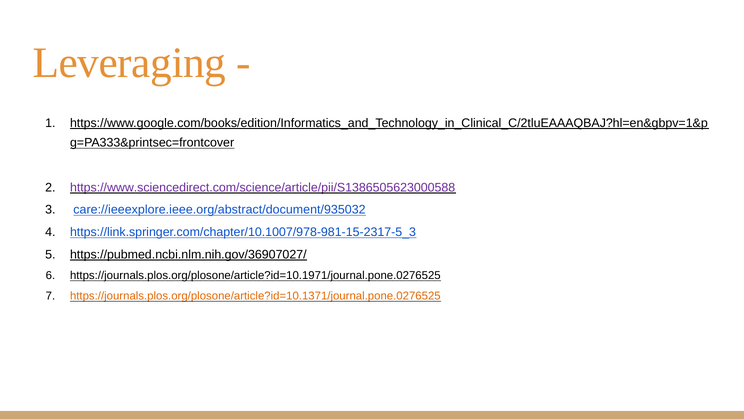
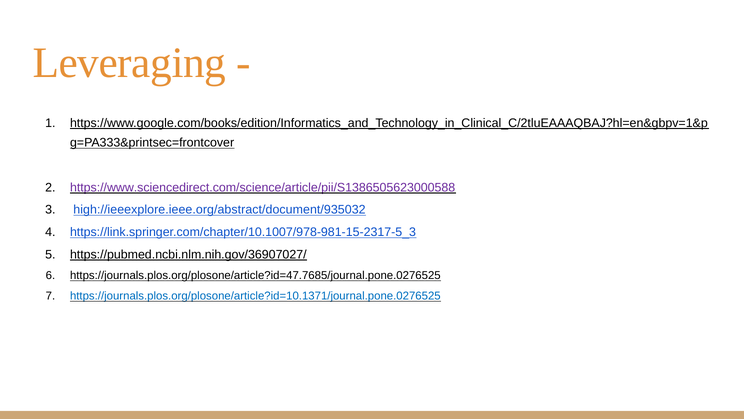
care://ieeexplore.ieee.org/abstract/document/935032: care://ieeexplore.ieee.org/abstract/document/935032 -> high://ieeexplore.ieee.org/abstract/document/935032 (219, 210)
https://journals.plos.org/plosone/article?id=10.1971/journal.pone.0276525: https://journals.plos.org/plosone/article?id=10.1971/journal.pone.0276525 -> https://journals.plos.org/plosone/article?id=47.7685/journal.pone.0276525 (255, 275)
https://journals.plos.org/plosone/article?id=10.1371/journal.pone.0276525 colour: orange -> blue (255, 296)
